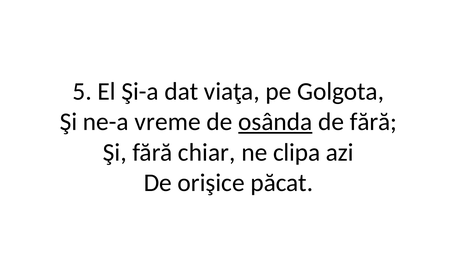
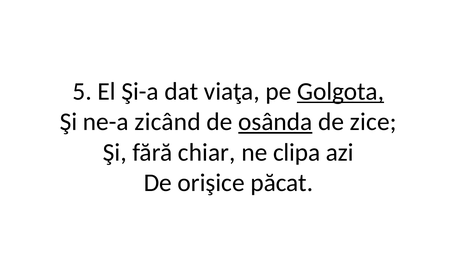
Golgota underline: none -> present (341, 91)
vreme: vreme -> zicând (168, 122)
de fără: fără -> zice (373, 122)
